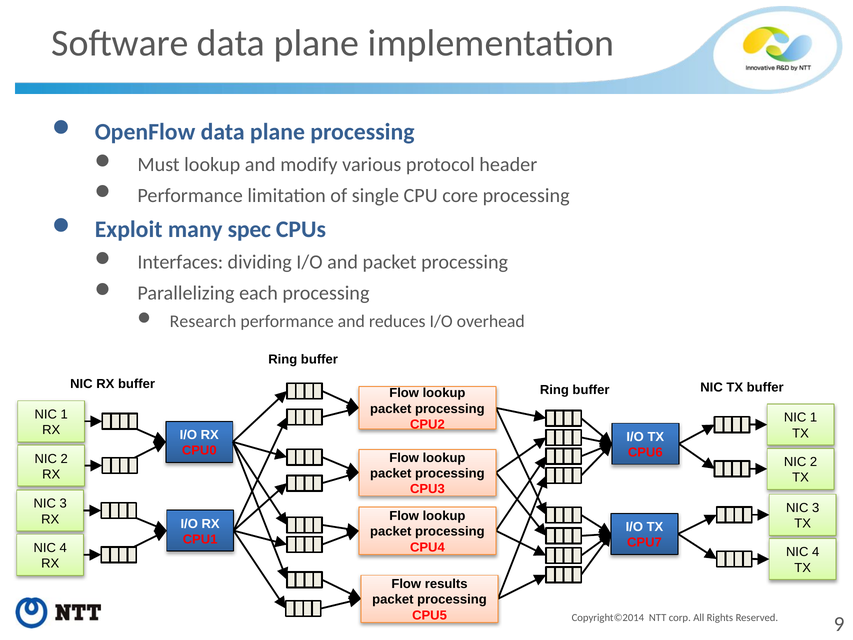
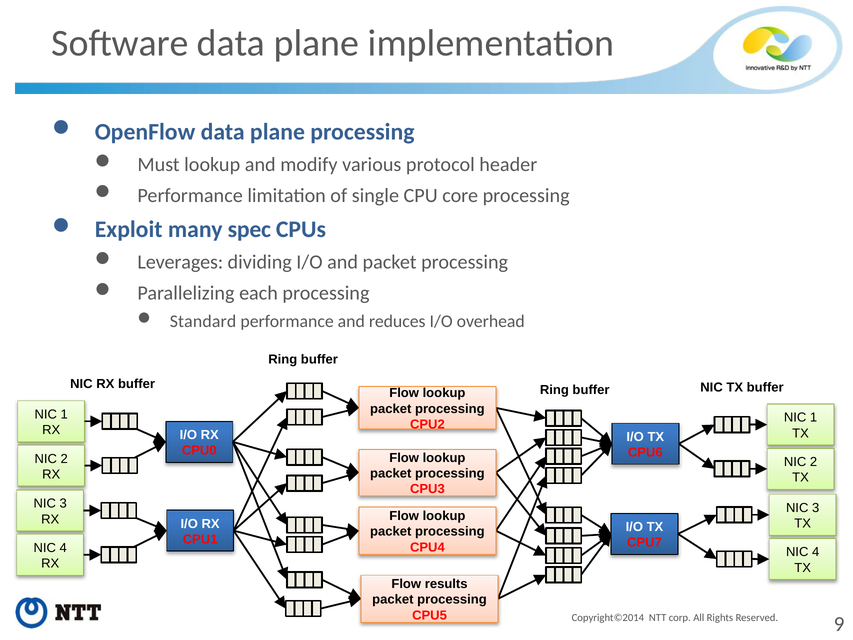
Interfaces: Interfaces -> Leverages (180, 262)
Research: Research -> Standard (203, 321)
